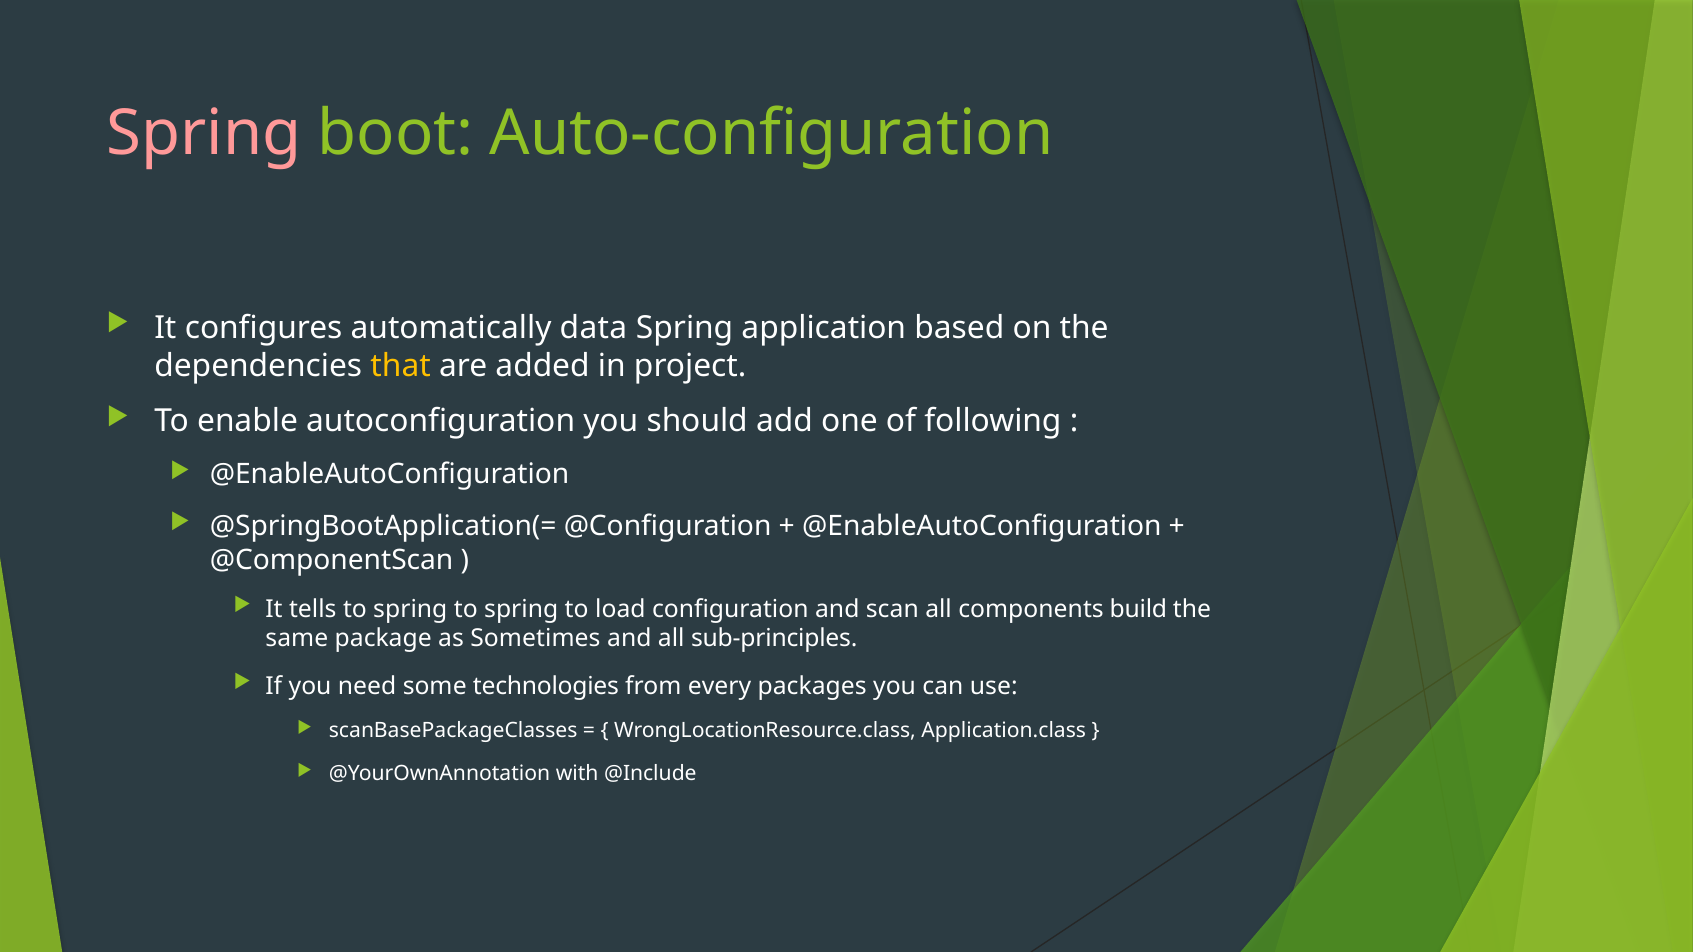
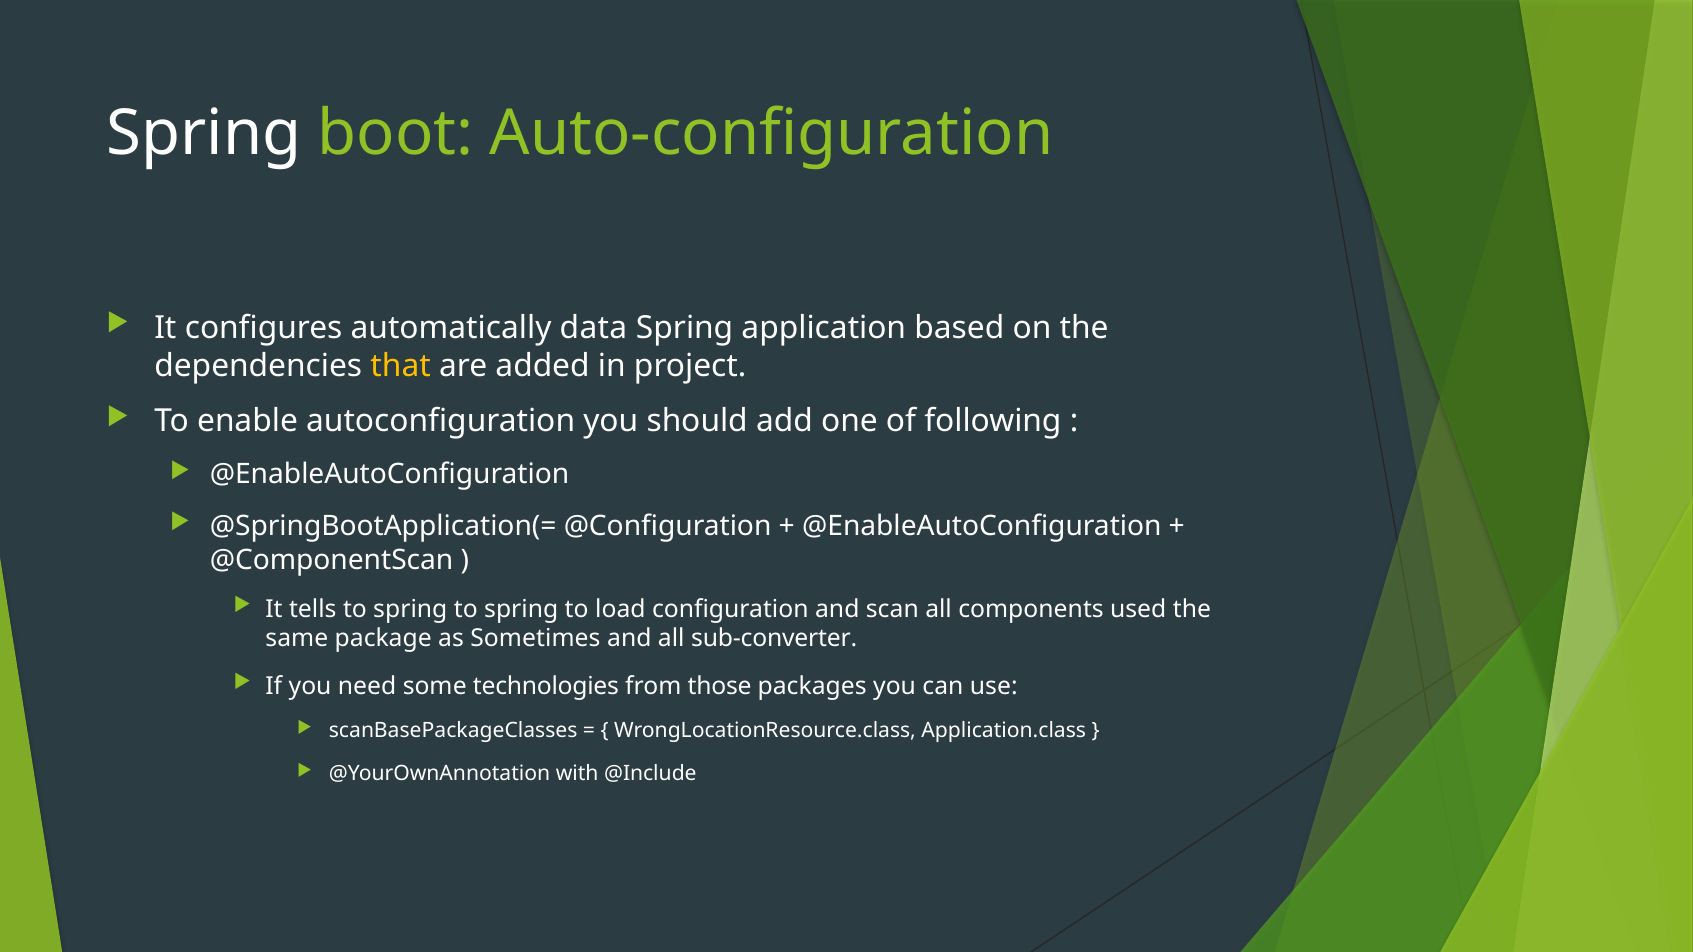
Spring colour: pink -> white (204, 134)
build: build -> used (1138, 609)
sub-principles: sub-principles -> sub-converter (774, 639)
every: every -> those (720, 686)
